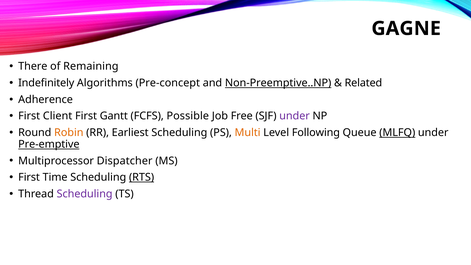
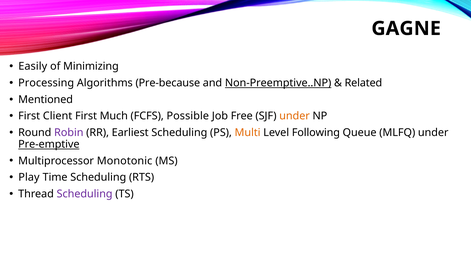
There: There -> Easily (33, 66)
Remaining: Remaining -> Minimizing (91, 66)
Indefinitely: Indefinitely -> Processing (46, 83)
Pre-concept: Pre-concept -> Pre-because (168, 83)
Adherence: Adherence -> Mentioned (46, 99)
Gantt: Gantt -> Much (114, 116)
under colour: purple -> orange (295, 116)
Robin colour: orange -> purple (69, 133)
MLFQ underline: present -> none (397, 133)
Dispatcher: Dispatcher -> Monotonic (125, 161)
First: First -> Play (29, 177)
RTS underline: present -> none (142, 177)
